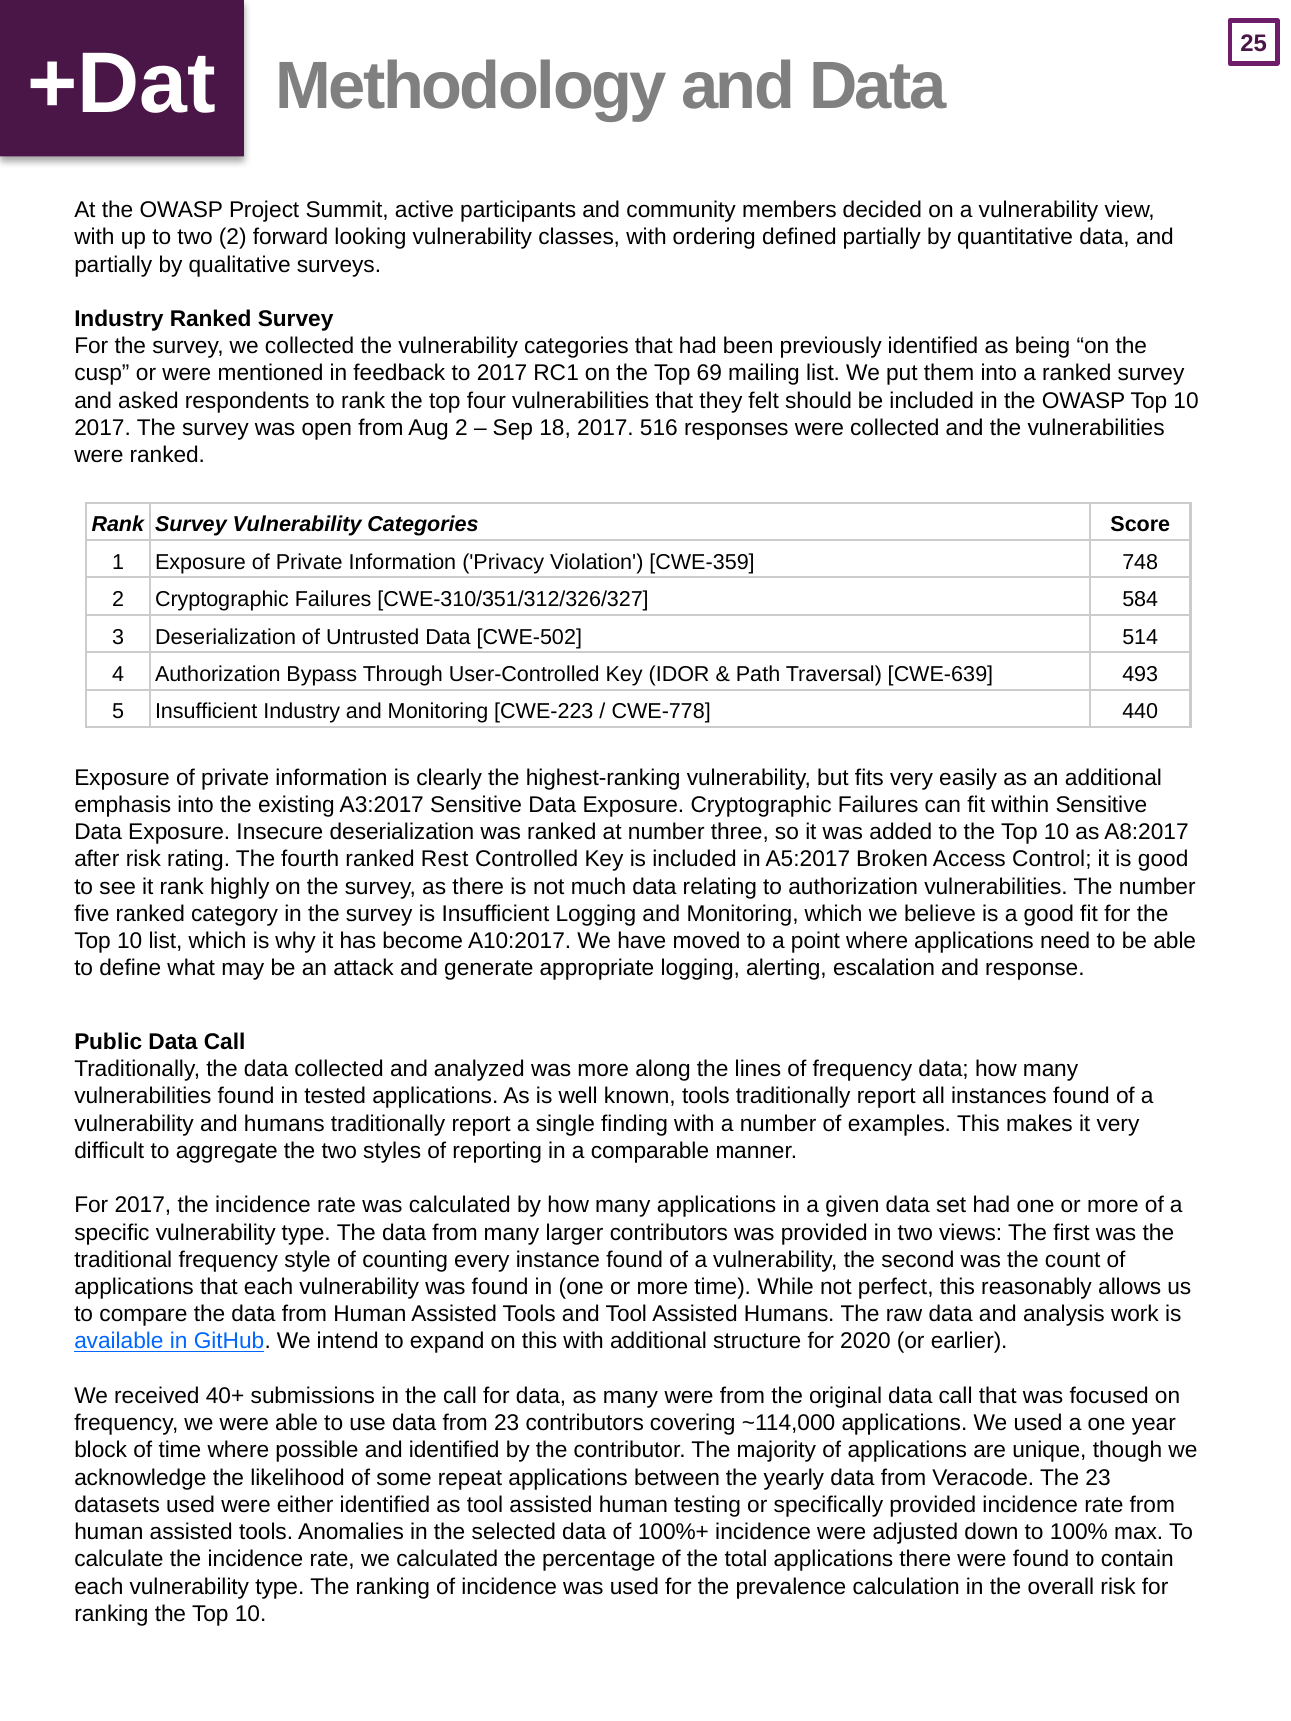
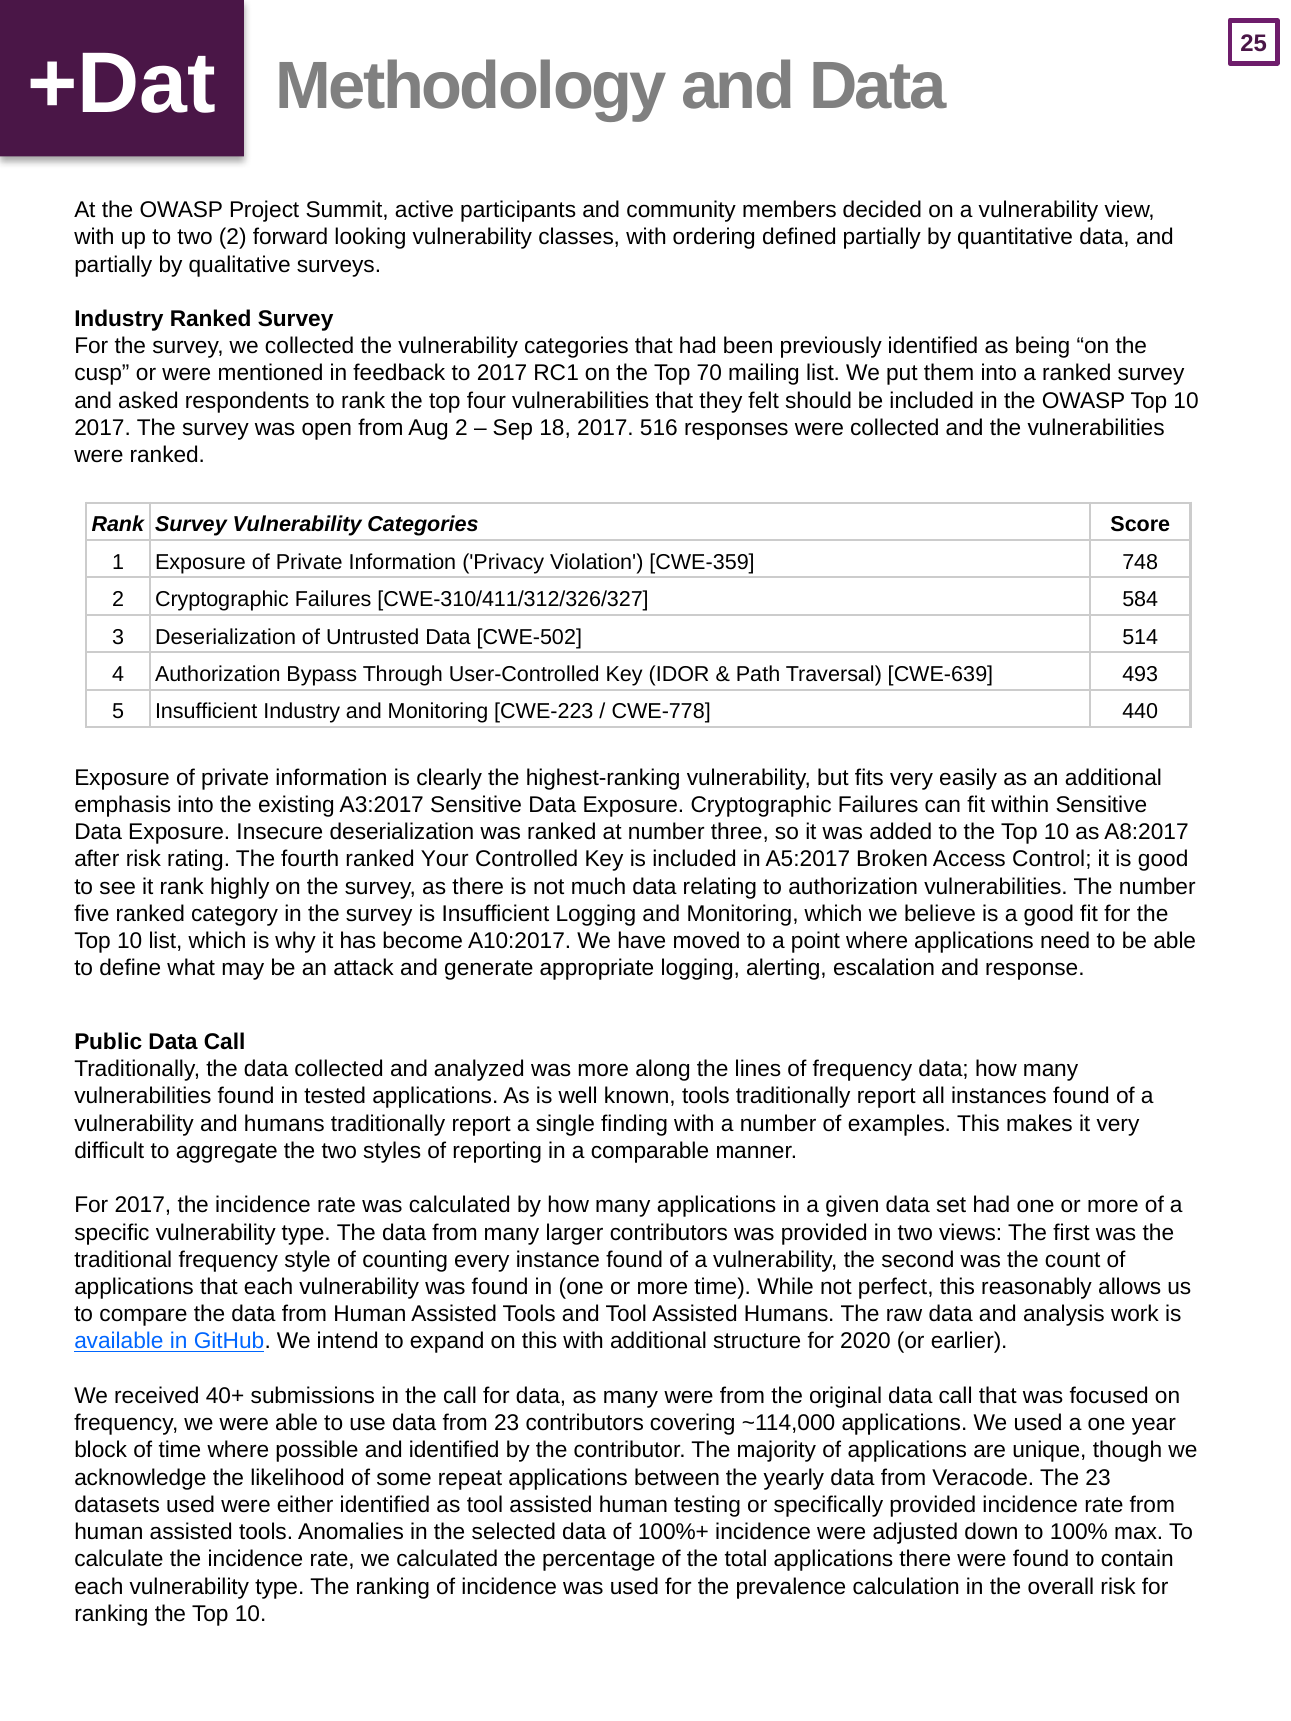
69: 69 -> 70 (709, 374)
CWE-310/351/312/326/327: CWE-310/351/312/326/327 -> CWE-310/411/312/326/327 (513, 600)
Rest: Rest -> Your (445, 860)
